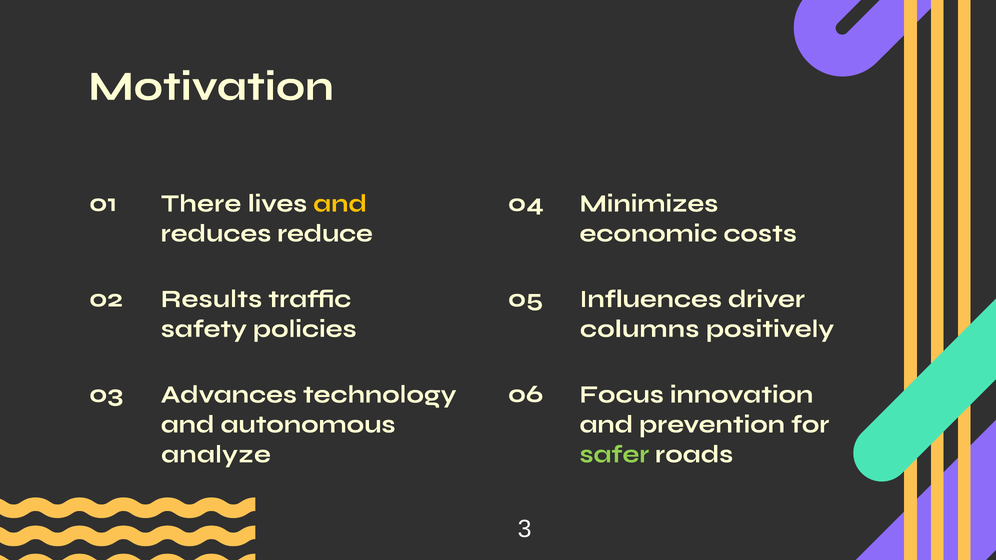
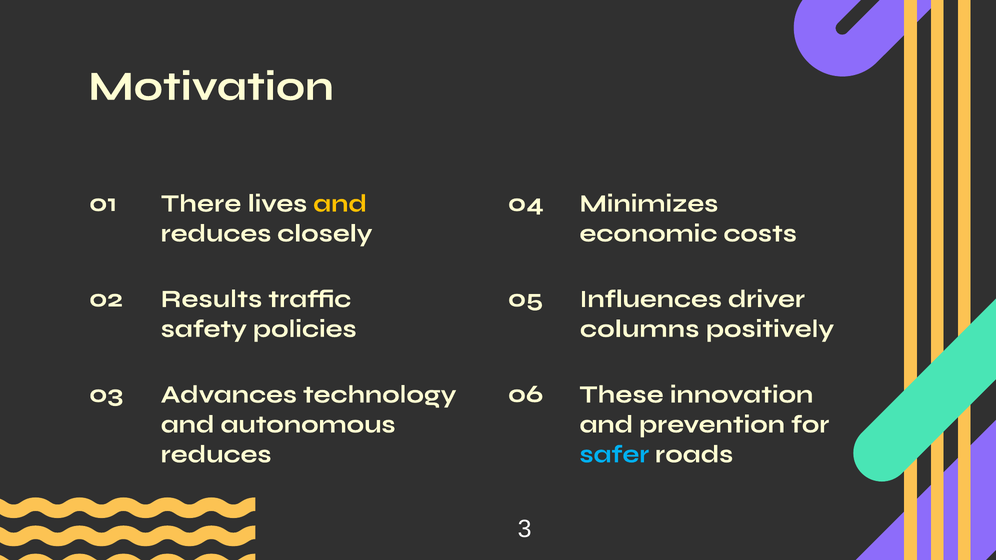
reduce: reduce -> closely (325, 233)
Focus: Focus -> These (622, 394)
analyze: analyze -> reduces (216, 454)
safer colour: light green -> light blue (614, 454)
